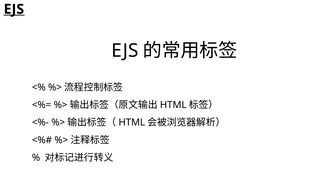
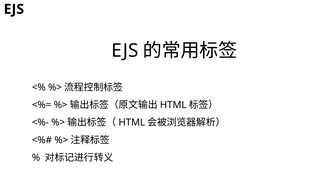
EJS underline: present -> none (14, 9)
